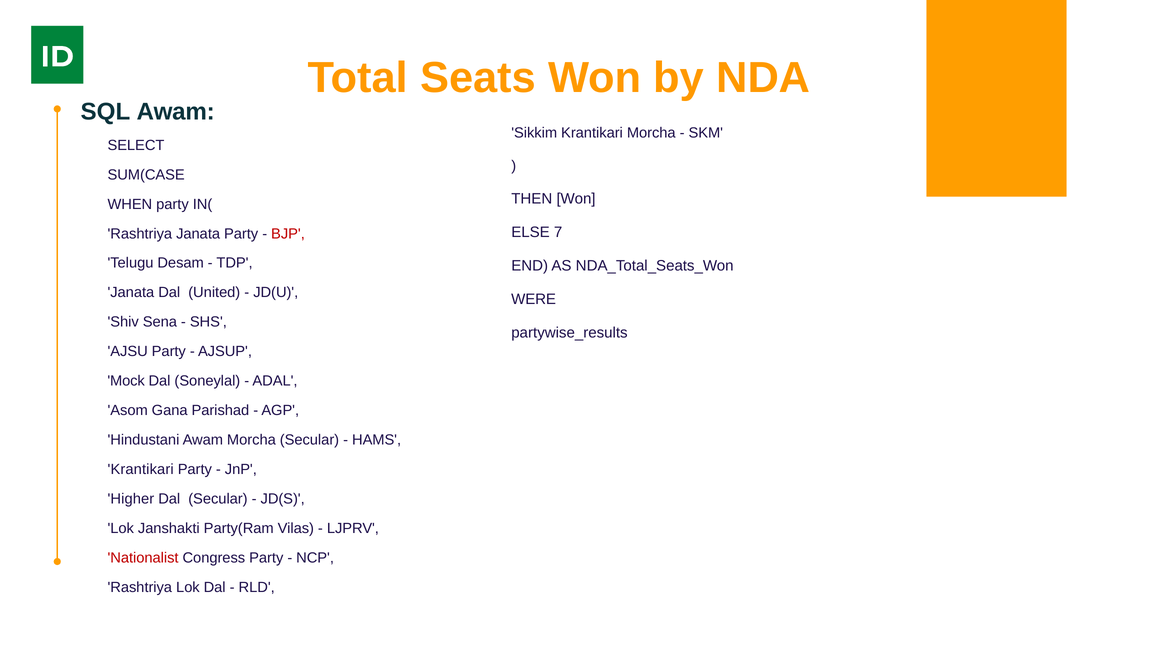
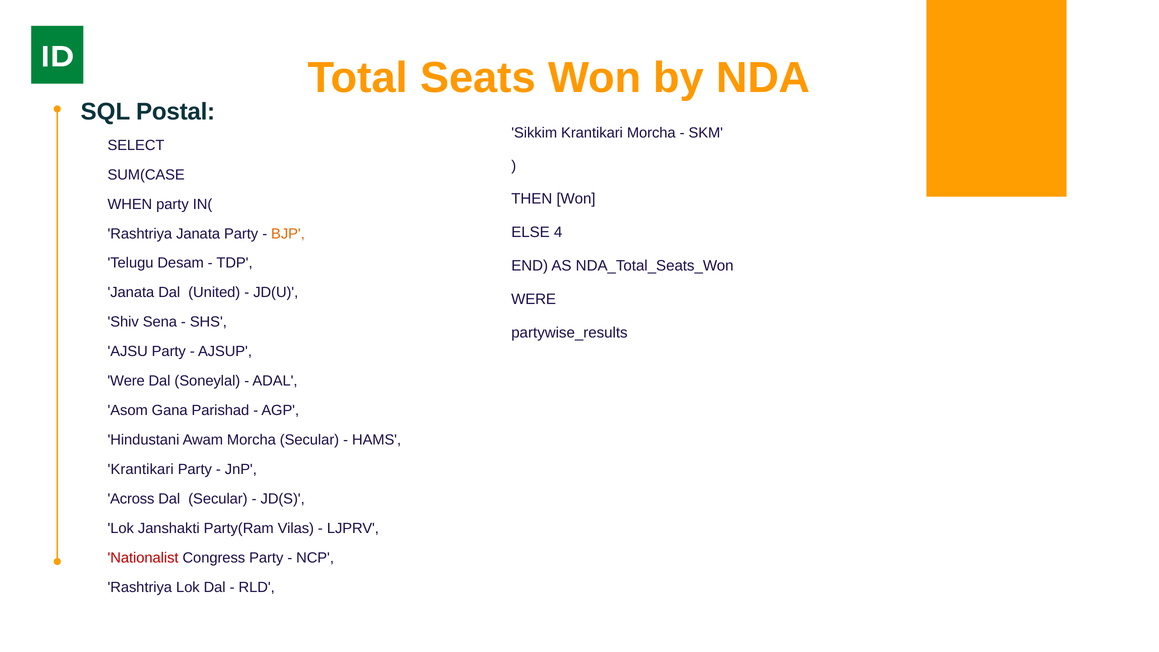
SQL Awam: Awam -> Postal (176, 112)
7: 7 -> 4 (558, 232)
BJP colour: red -> orange (288, 234)
Mock: Mock -> Were (126, 381)
Higher: Higher -> Across (131, 499)
